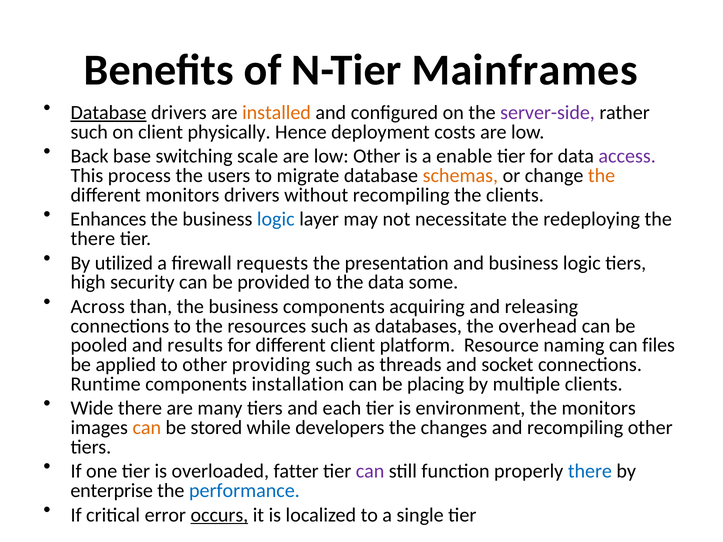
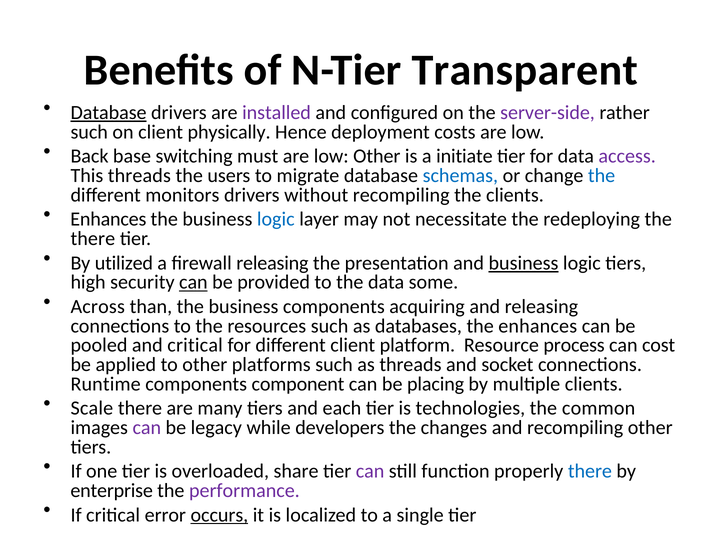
Mainframes: Mainframes -> Transparent (525, 70)
installed colour: orange -> purple (277, 113)
scale: scale -> must (258, 156)
enable: enable -> initiate (464, 156)
This process: process -> threads (139, 176)
schemas colour: orange -> blue (460, 176)
the colour: orange -> blue (602, 176)
firewall requests: requests -> releasing (272, 263)
business underline: none -> present (523, 263)
can underline: none -> present (193, 282)
the overhead: overhead -> enhances (538, 326)
and results: results -> critical (195, 345)
naming: naming -> process (574, 345)
files: files -> cost (659, 345)
providing: providing -> platforms (271, 365)
installation: installation -> component (298, 384)
Wide: Wide -> Scale (92, 408)
environment: environment -> technologies (470, 408)
the monitors: monitors -> common (599, 408)
can colour: orange -> purple (147, 428)
stored: stored -> legacy (216, 428)
fatter: fatter -> share (296, 472)
performance colour: blue -> purple (244, 491)
